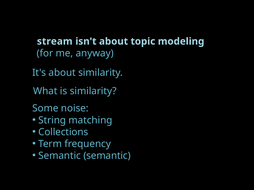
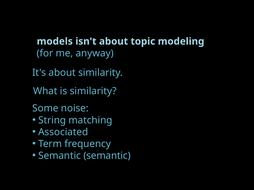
stream: stream -> models (55, 41)
Collections: Collections -> Associated (63, 132)
